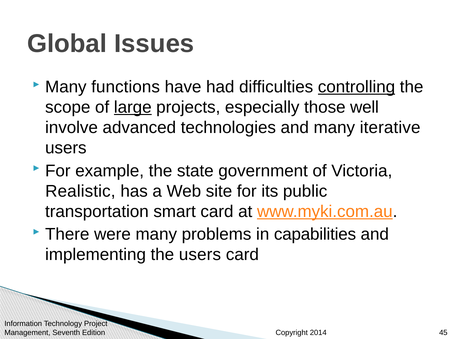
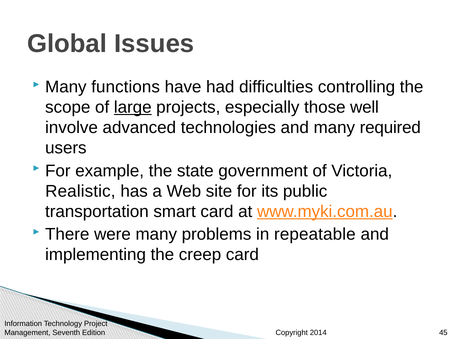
controlling underline: present -> none (357, 87)
iterative: iterative -> required (390, 128)
capabilities: capabilities -> repeatable (315, 234)
the users: users -> creep (200, 255)
